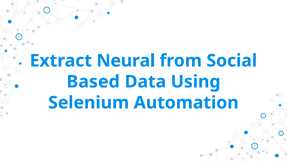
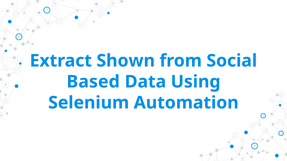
Neural: Neural -> Shown (126, 61)
